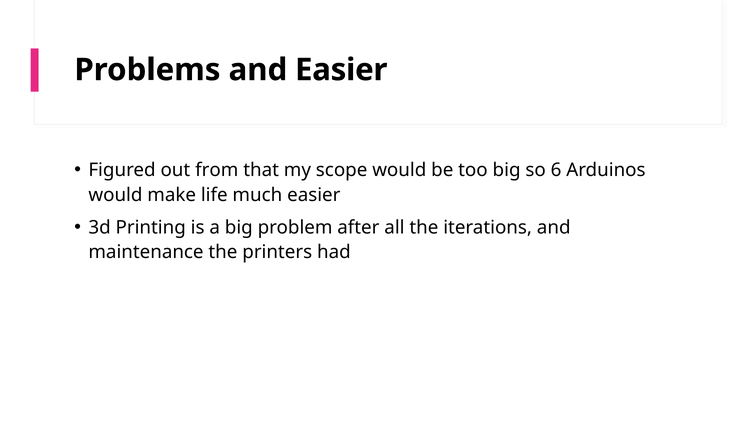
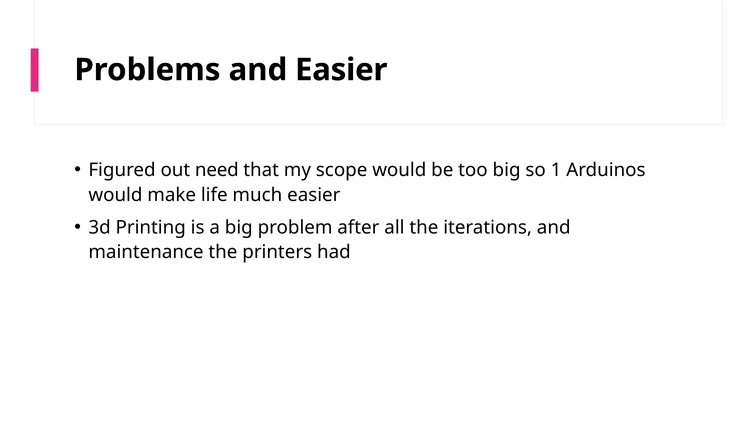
from: from -> need (217, 170)
6: 6 -> 1 (556, 170)
